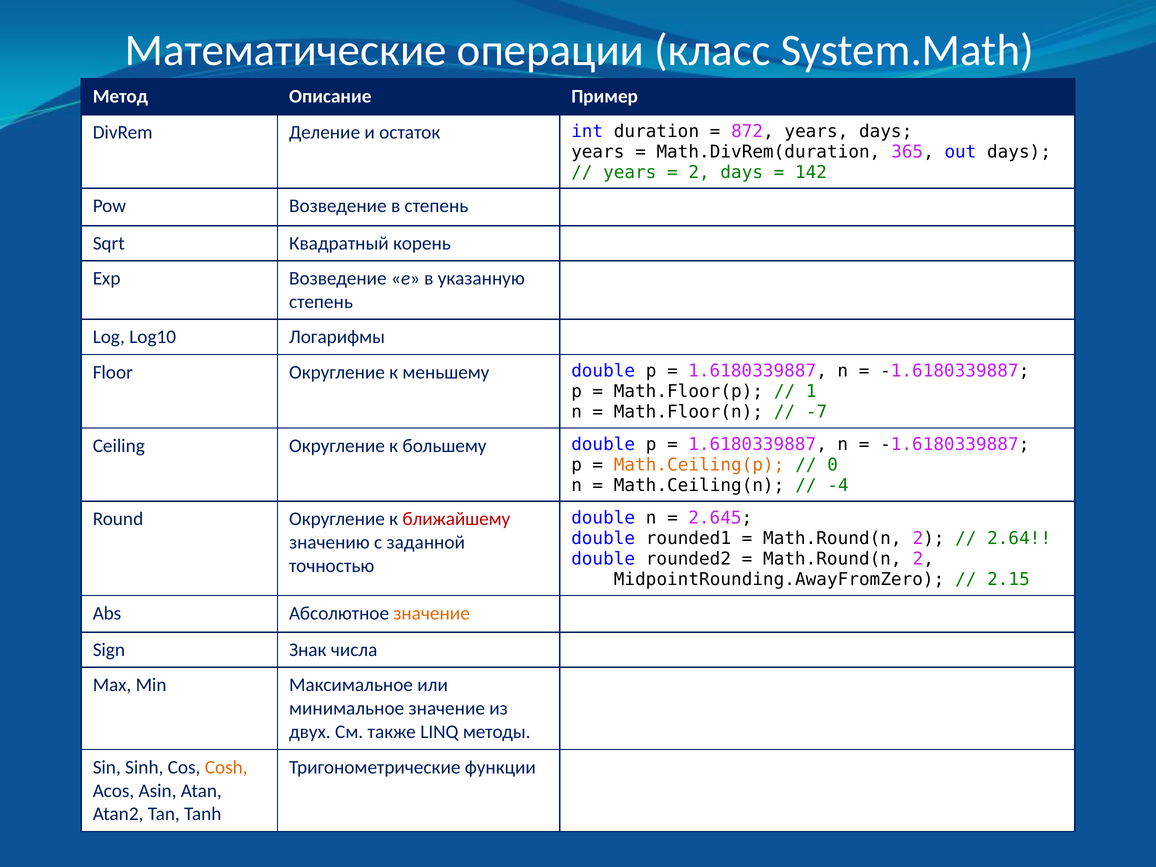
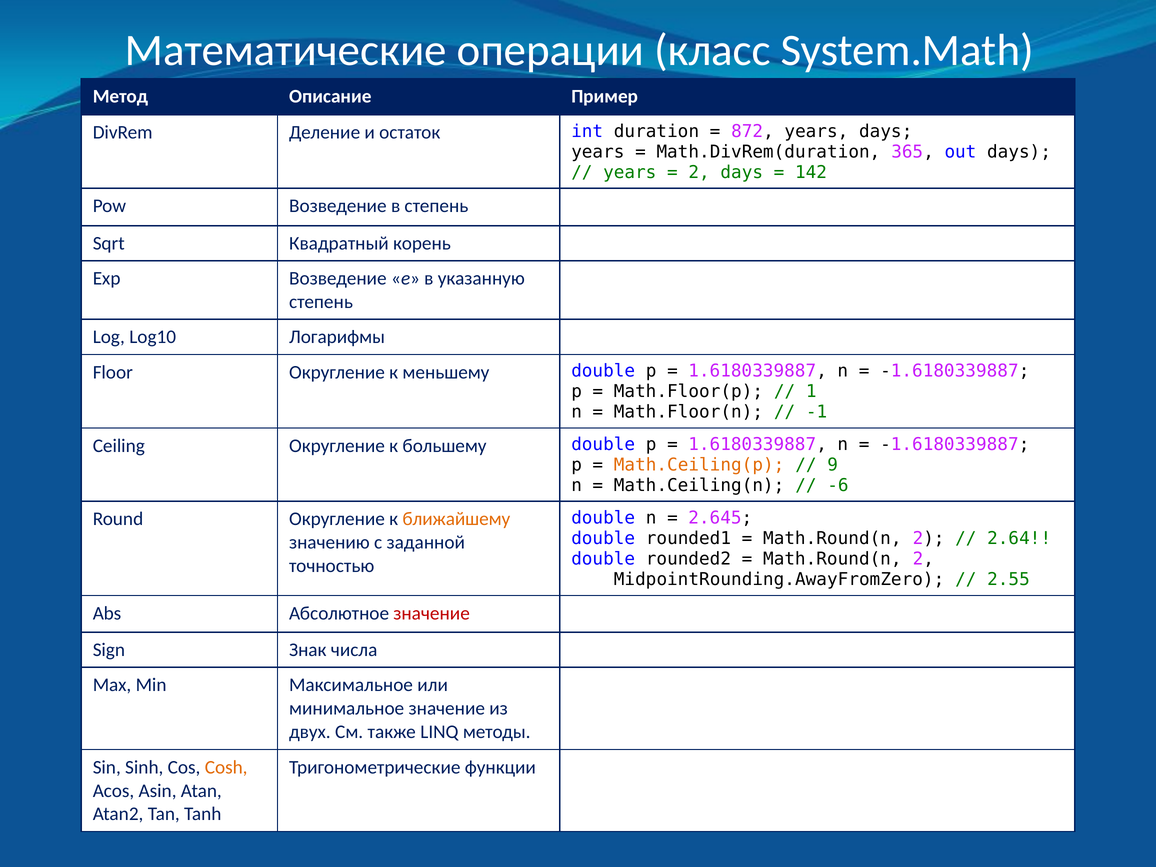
-7: -7 -> -1 (817, 412)
0: 0 -> 9 (833, 465)
-4: -4 -> -6 (838, 486)
ближайшему colour: red -> orange (456, 519)
2.15: 2.15 -> 2.55 (1008, 580)
значение colour: orange -> red (432, 613)
